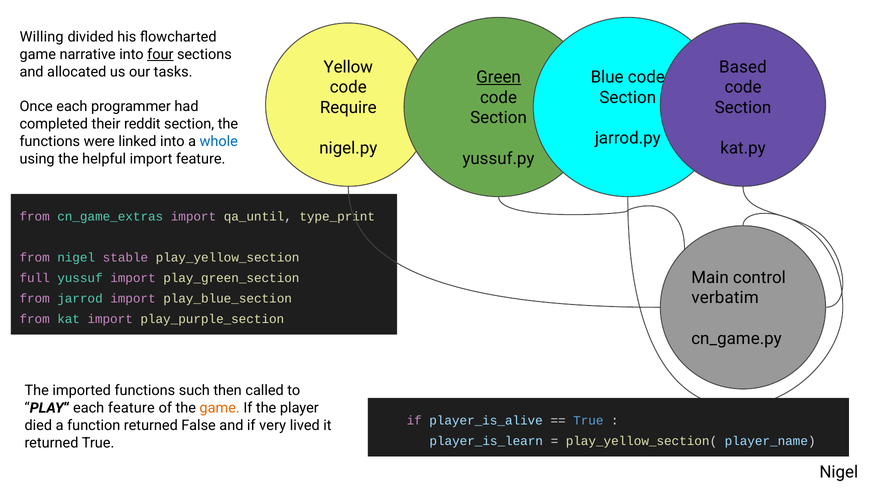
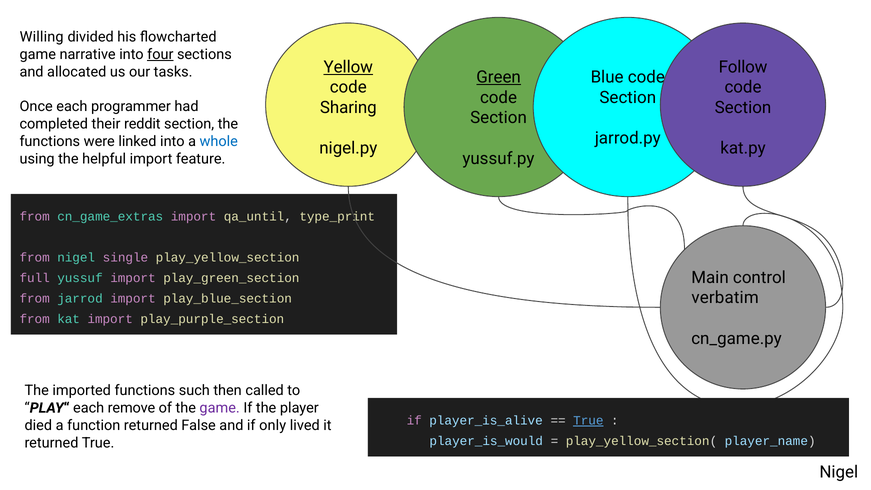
Yellow underline: none -> present (348, 67)
Based: Based -> Follow (743, 67)
Require: Require -> Sharing (348, 108)
stable: stable -> single (125, 258)
each feature: feature -> remove (131, 408)
game colour: orange -> purple (220, 408)
True underline: none -> present (588, 420)
very: very -> only (273, 425)
player_is_learn: player_is_learn -> player_is_would (486, 441)
